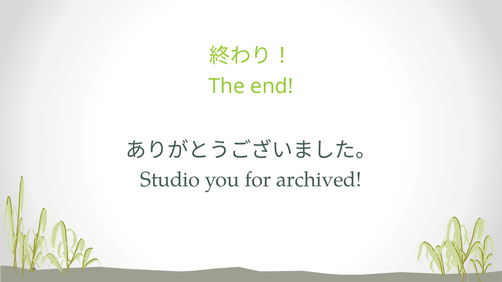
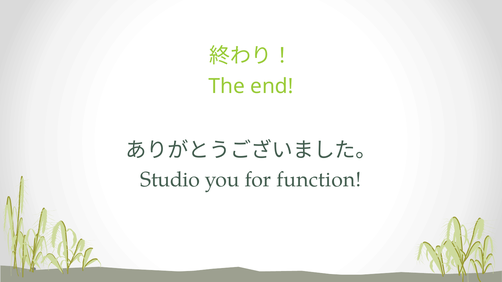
archived: archived -> function (319, 180)
